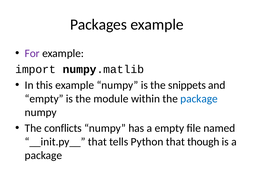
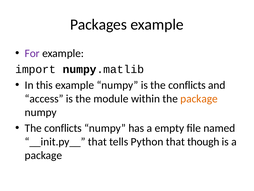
is the snippets: snippets -> conflicts (187, 85)
empty: empty -> access (44, 98)
package colour: blue -> orange (199, 98)
